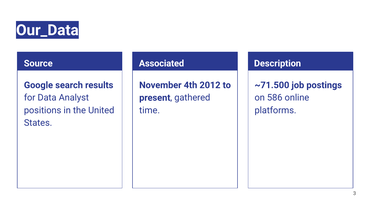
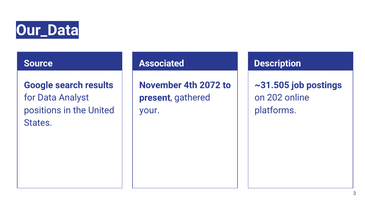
2012: 2012 -> 2072 (210, 85)
~71.500: ~71.500 -> ~31.505 (272, 85)
586: 586 -> 202 (275, 98)
time: time -> your (150, 110)
